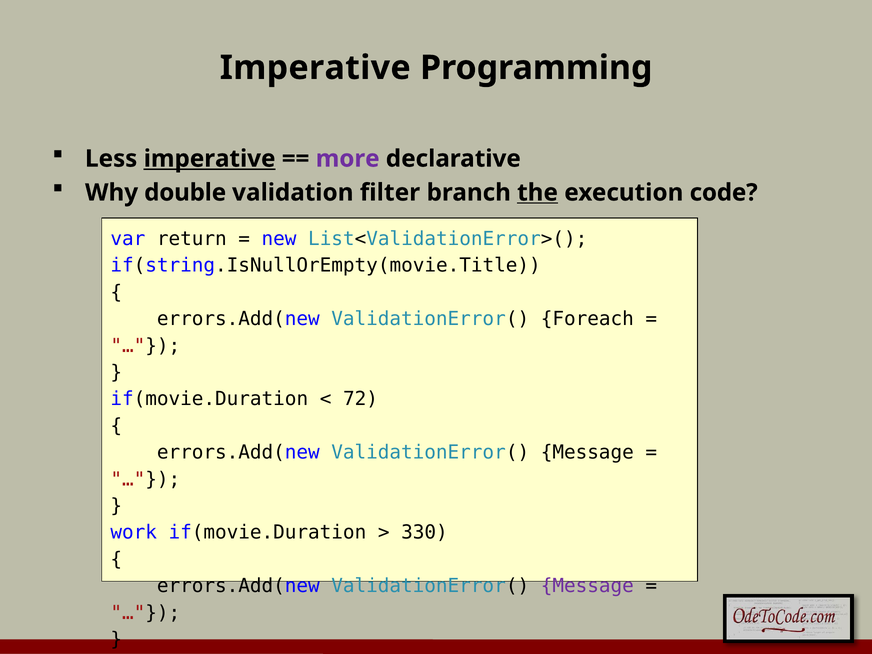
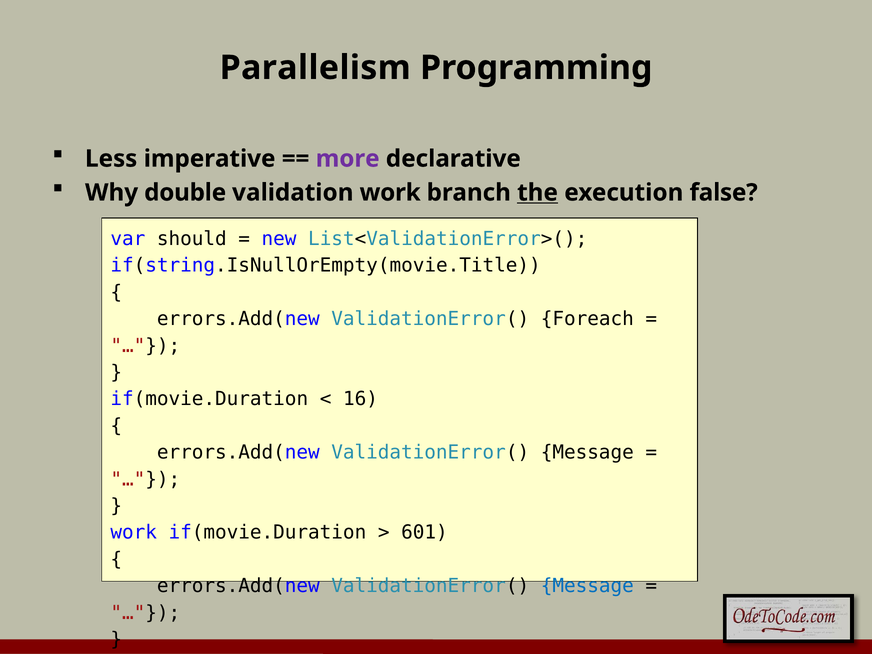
Imperative: Imperative -> Parallelism (315, 68)
imperative underline: present -> none (210, 159)
validation filter: filter -> work (390, 193)
code: code -> false (724, 193)
return: return -> should (192, 239)
72: 72 -> 16 (360, 399)
330: 330 -> 601 (424, 533)
Message colour: purple -> blue (587, 586)
